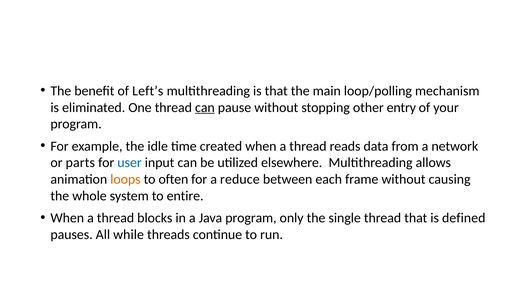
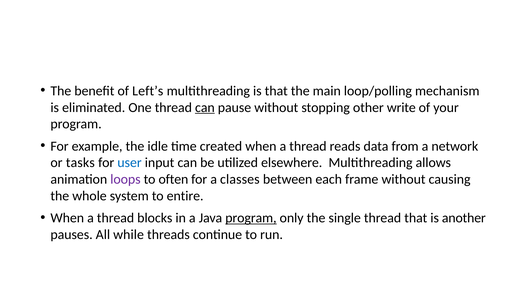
entry: entry -> write (401, 107)
parts: parts -> tasks (80, 163)
loops colour: orange -> purple (125, 179)
reduce: reduce -> classes (240, 179)
program underline: none -> present (251, 218)
defined: defined -> another (464, 218)
